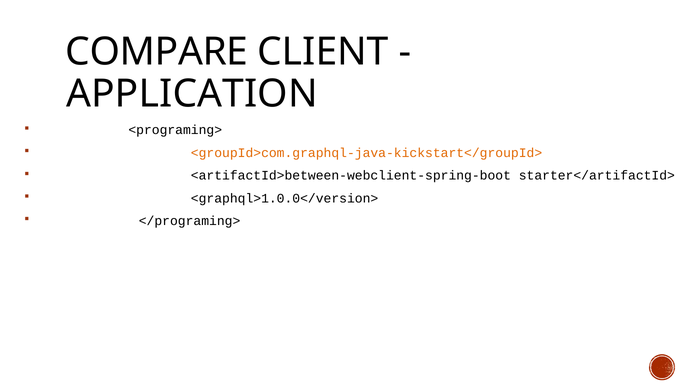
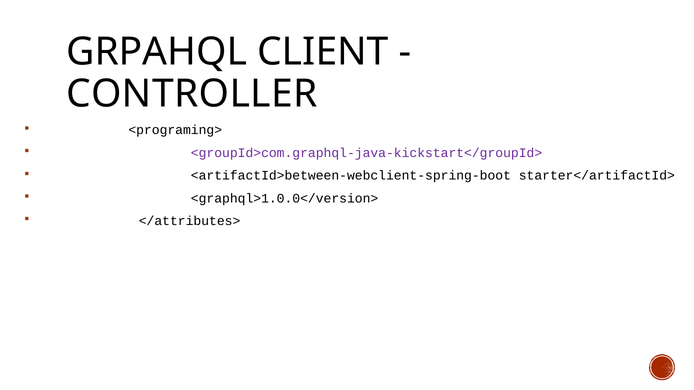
COMPARE: COMPARE -> GRPAHQL (157, 52)
APPLICATION: APPLICATION -> CONTROLLER (192, 94)
<groupId>com.graphql-java-kickstart</groupId> colour: orange -> purple (367, 153)
</programing>: </programing> -> </attributes> (190, 221)
